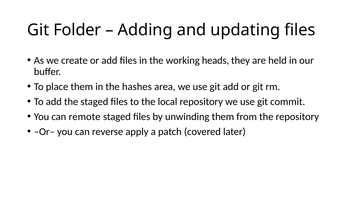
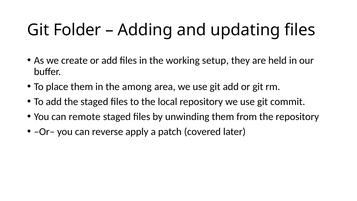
heads: heads -> setup (215, 60)
hashes: hashes -> among (137, 87)
